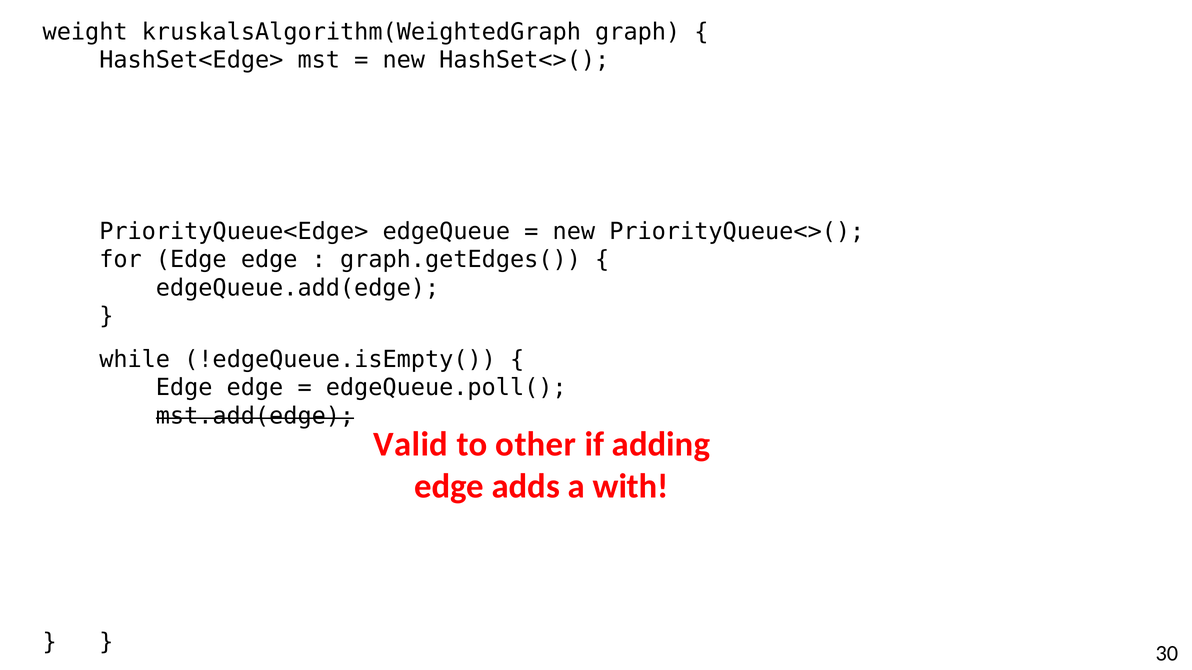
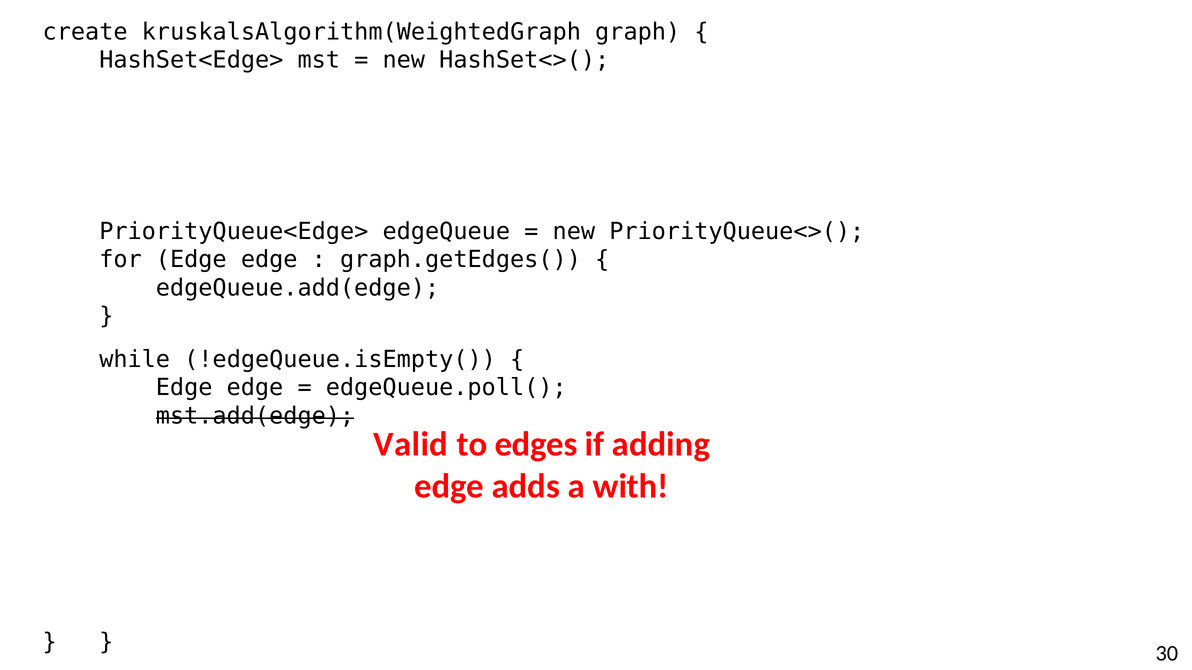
weight: weight -> create (85, 32)
other: other -> edges (536, 445)
